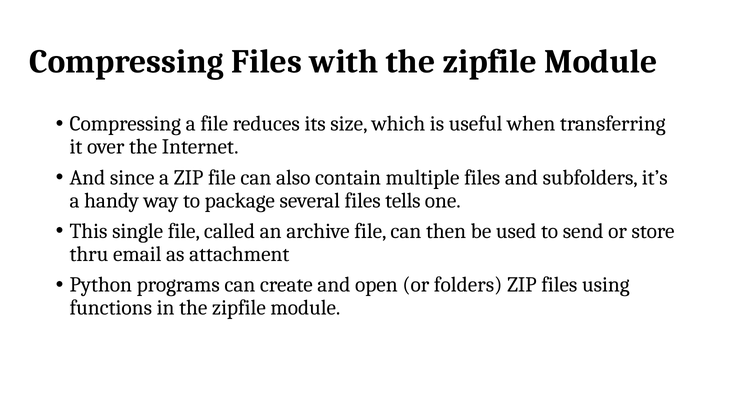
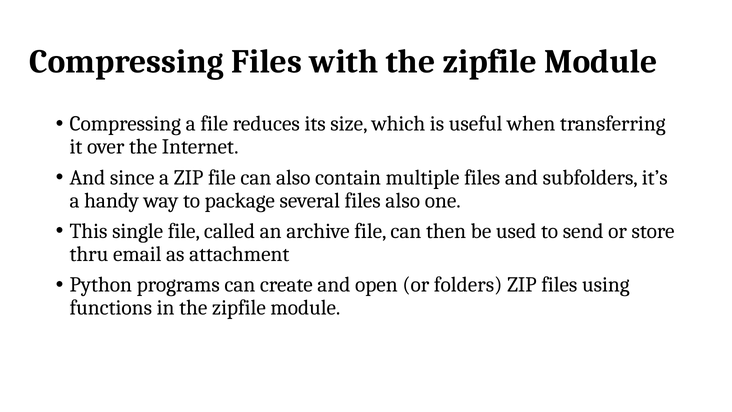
files tells: tells -> also (403, 200)
